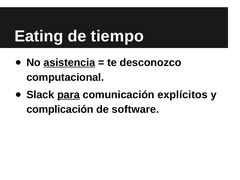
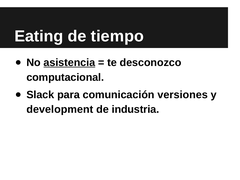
para underline: present -> none (68, 95)
explícitos: explícitos -> versiones (183, 95)
complicación: complicación -> development (60, 109)
software: software -> industria (135, 109)
